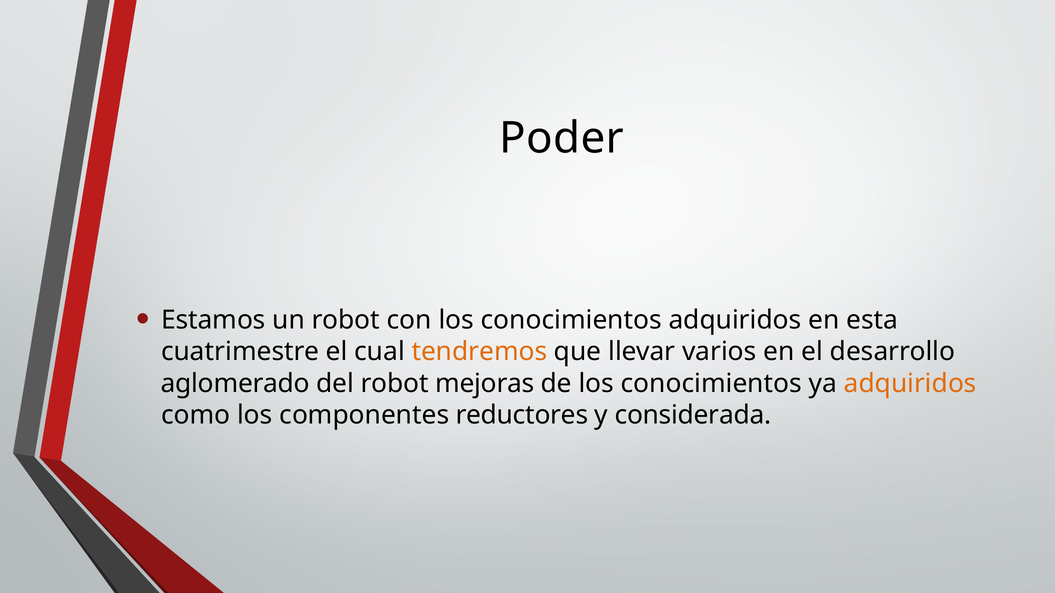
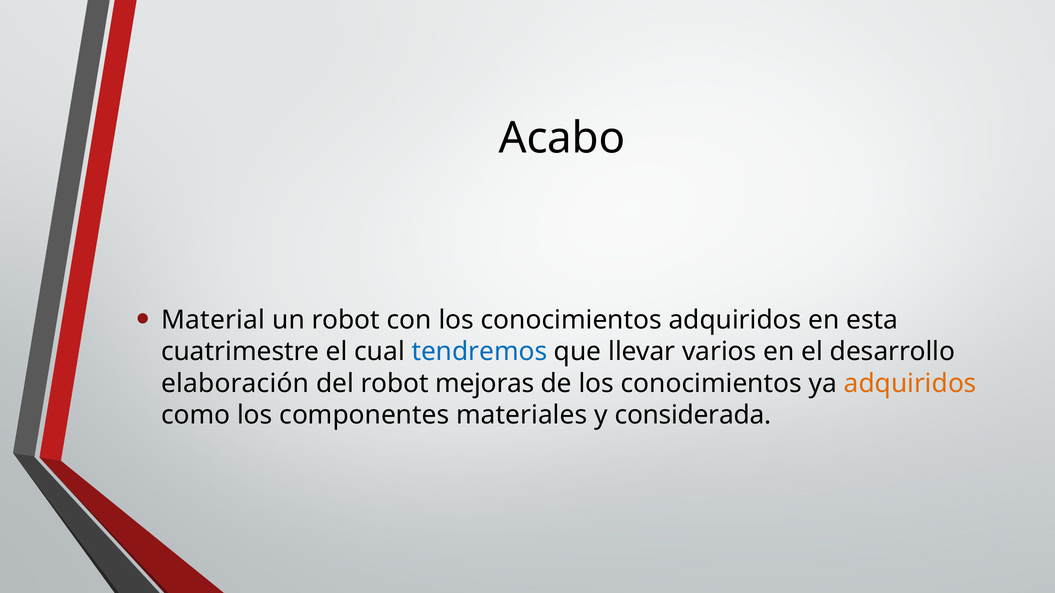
Poder: Poder -> Acabo (562, 138)
Estamos: Estamos -> Material (213, 320)
tendremos colour: orange -> blue (479, 352)
aglomerado: aglomerado -> elaboración (235, 384)
reductores: reductores -> materiales (522, 415)
